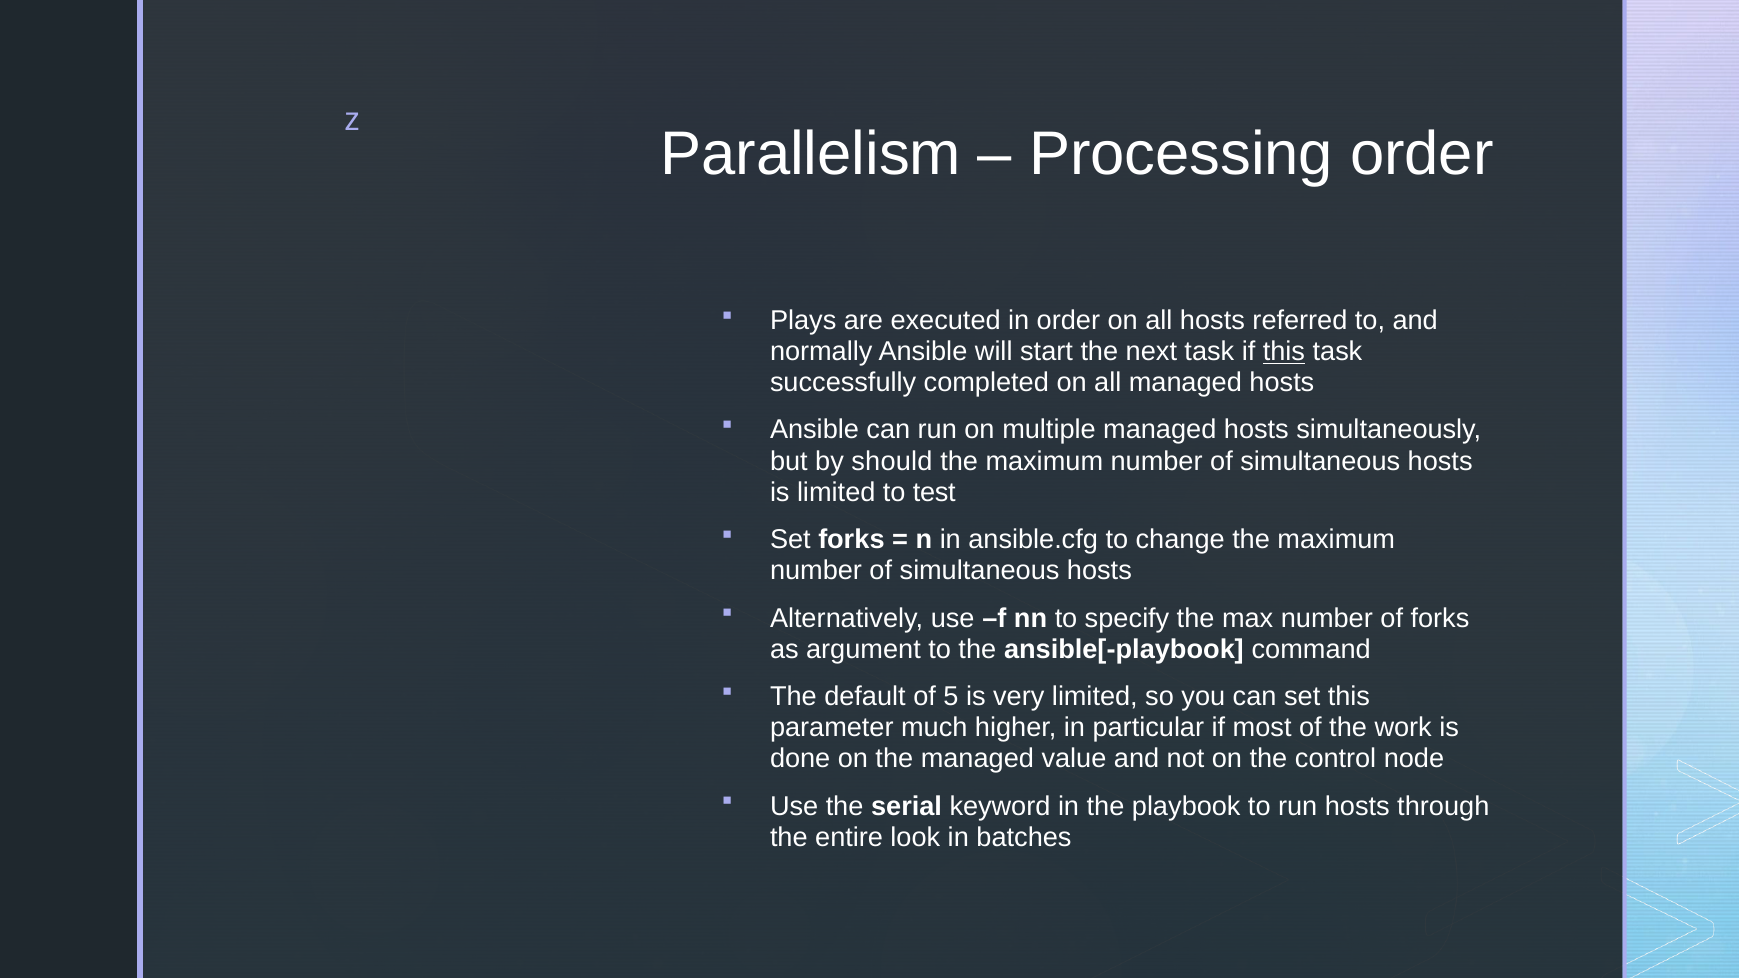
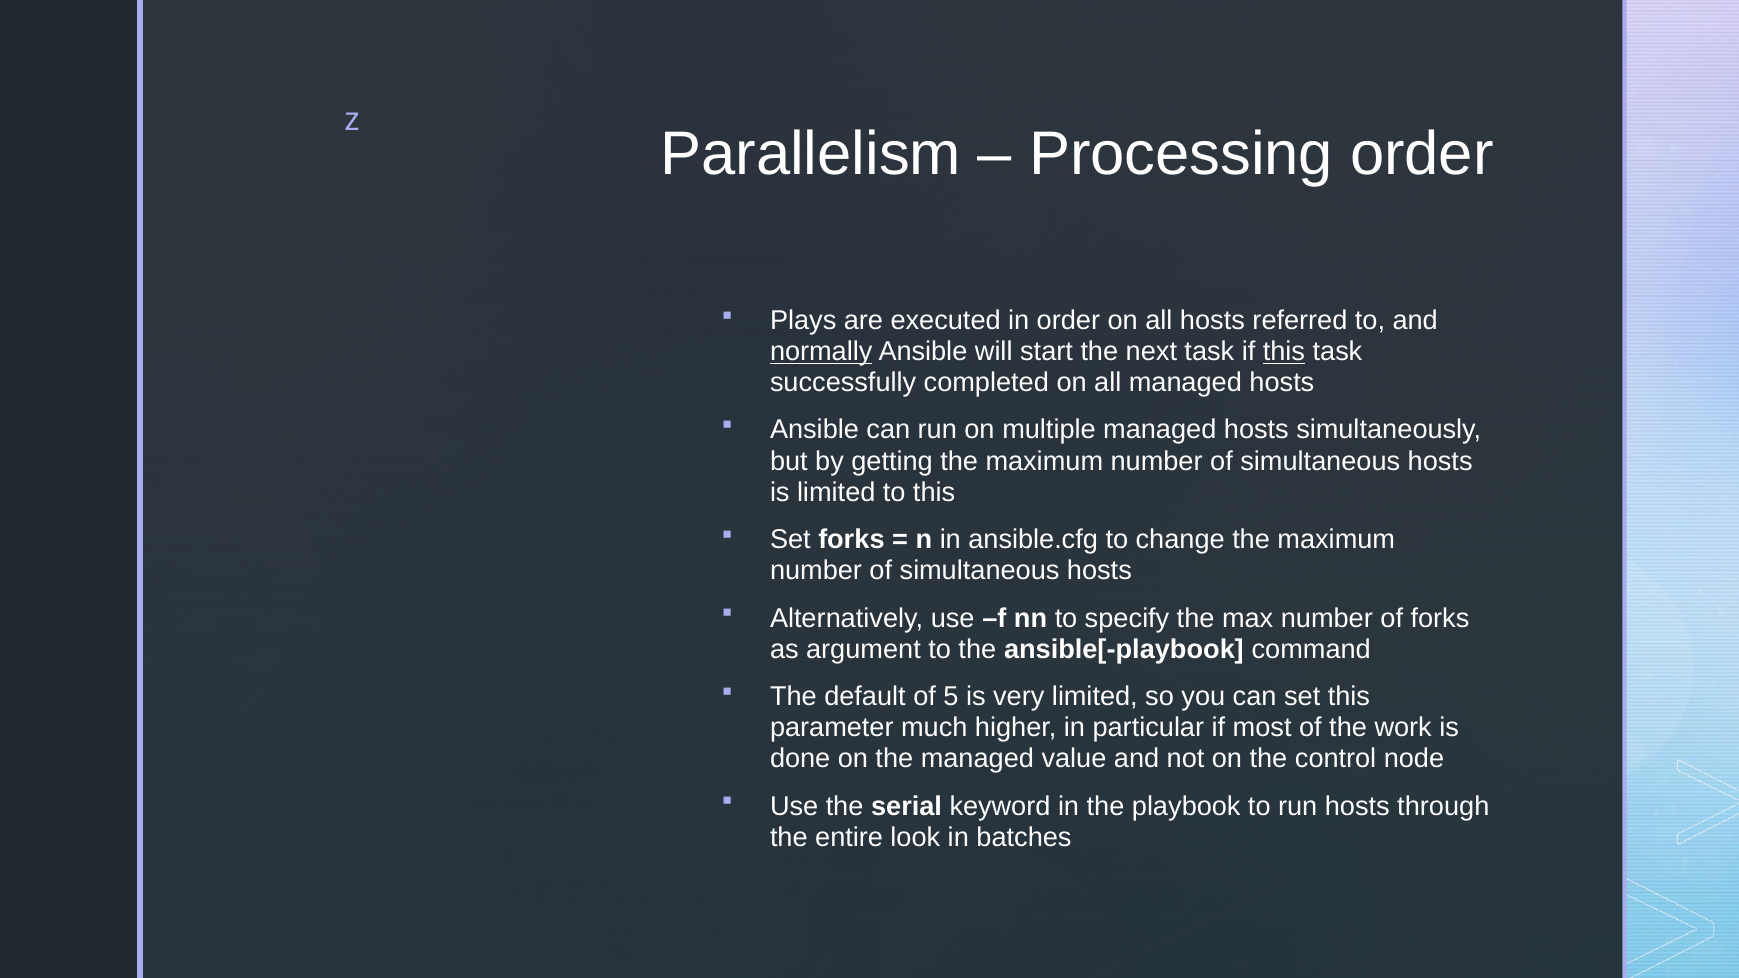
normally underline: none -> present (821, 352)
should: should -> getting (892, 461)
to test: test -> this (934, 493)
